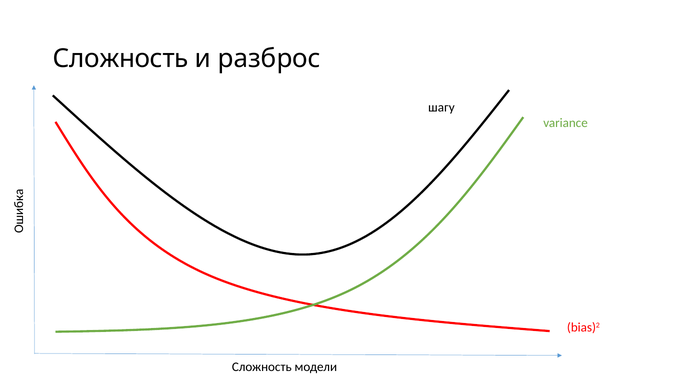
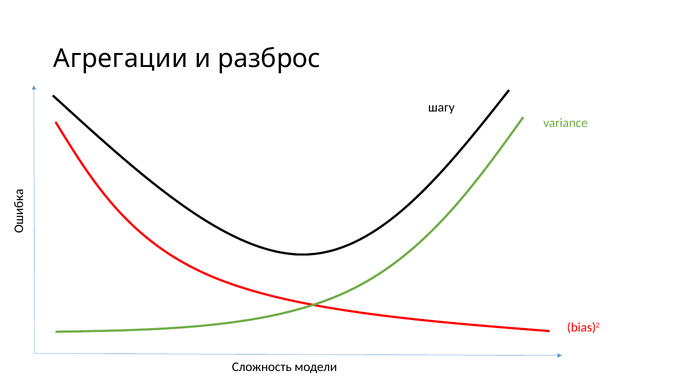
Сложность: Сложность -> Агрегации (120, 58)
